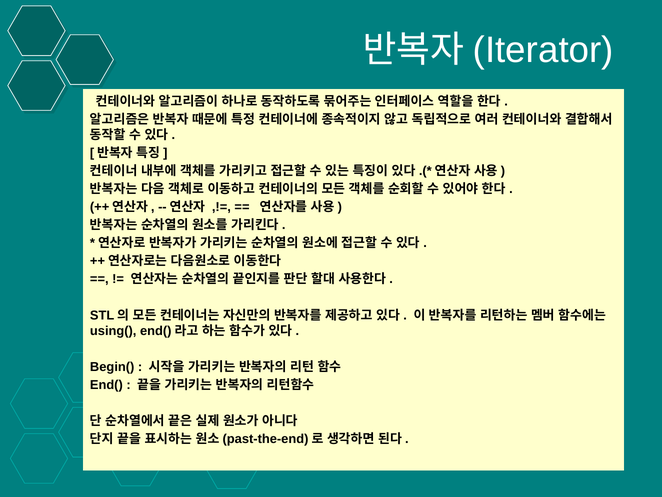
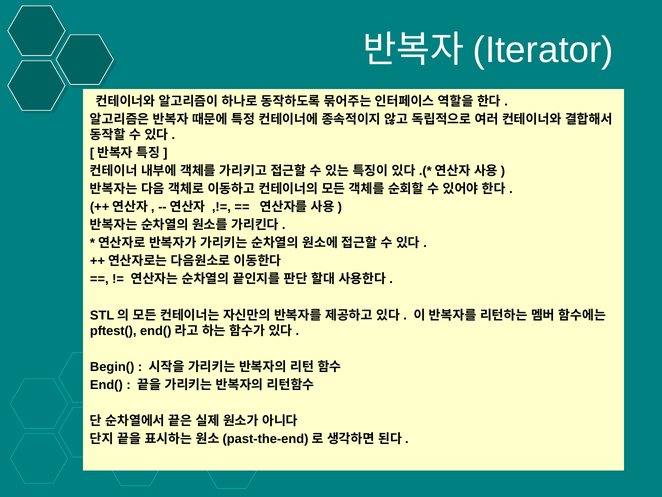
using(: using( -> pftest( (113, 330)
